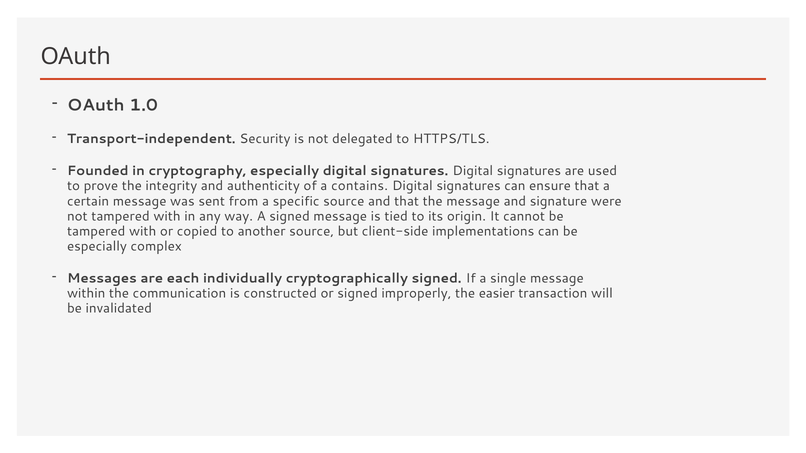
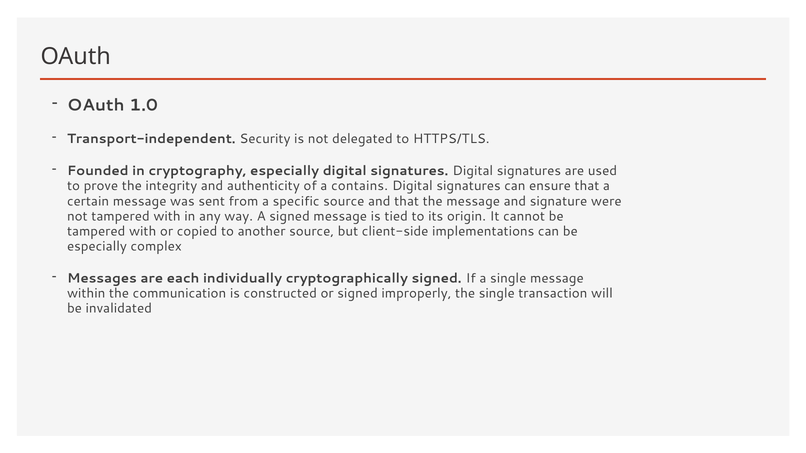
the easier: easier -> single (497, 294)
